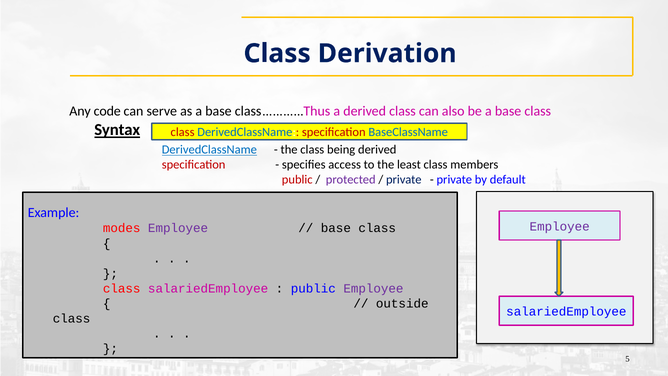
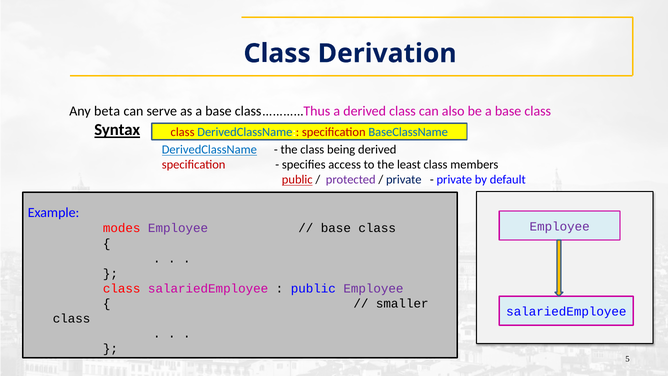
code: code -> beta (107, 111)
public underline: none -> present (297, 180)
outside: outside -> smaller (402, 303)
